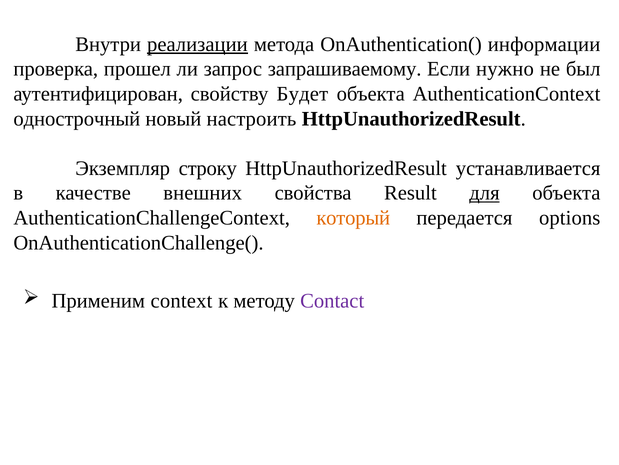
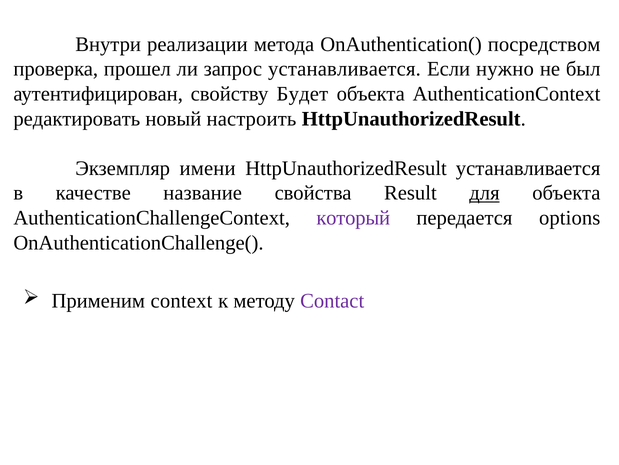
реализации underline: present -> none (197, 44)
информации: информации -> посредством (544, 44)
запрос запрашиваемому: запрашиваемому -> устанавливается (344, 69)
однострочный: однострочный -> редактировать (77, 119)
строку: строку -> имени (208, 168)
внешних: внешних -> название (203, 193)
который colour: orange -> purple (353, 218)
